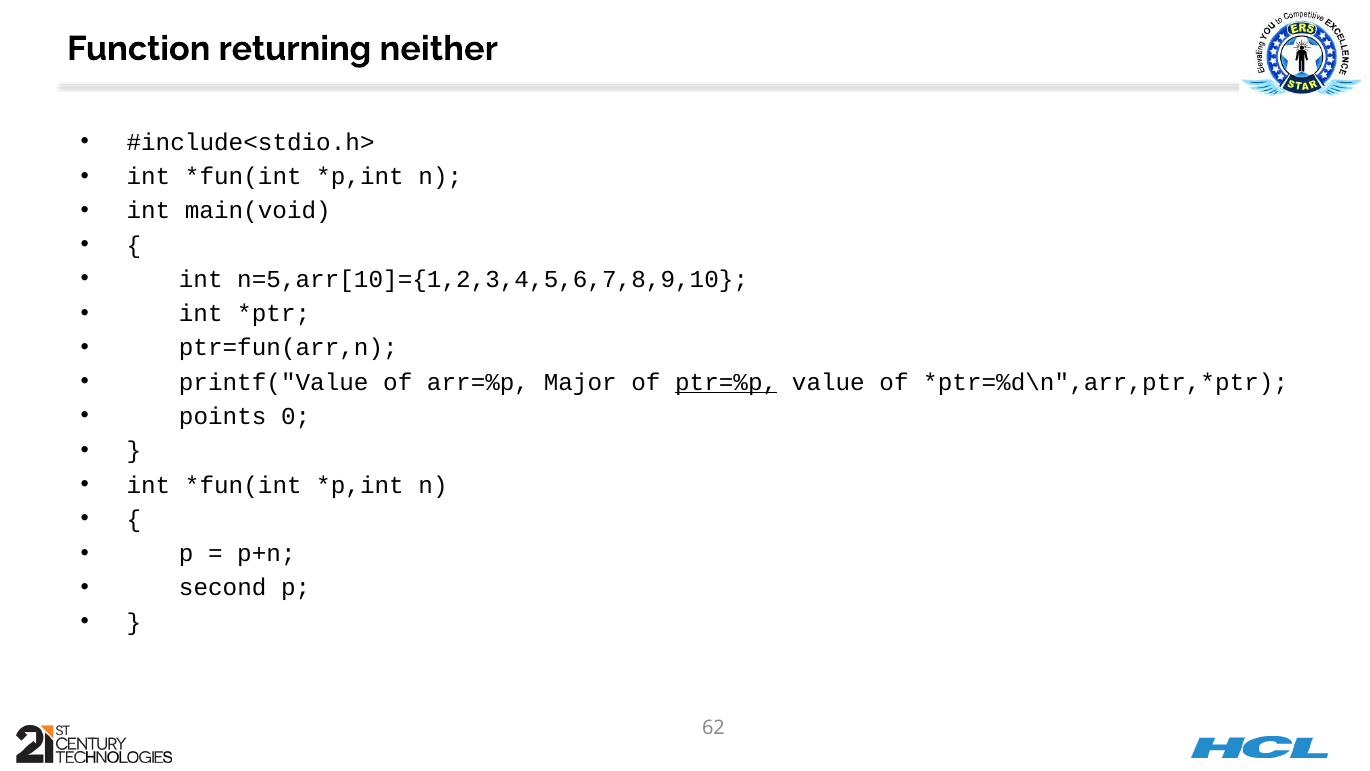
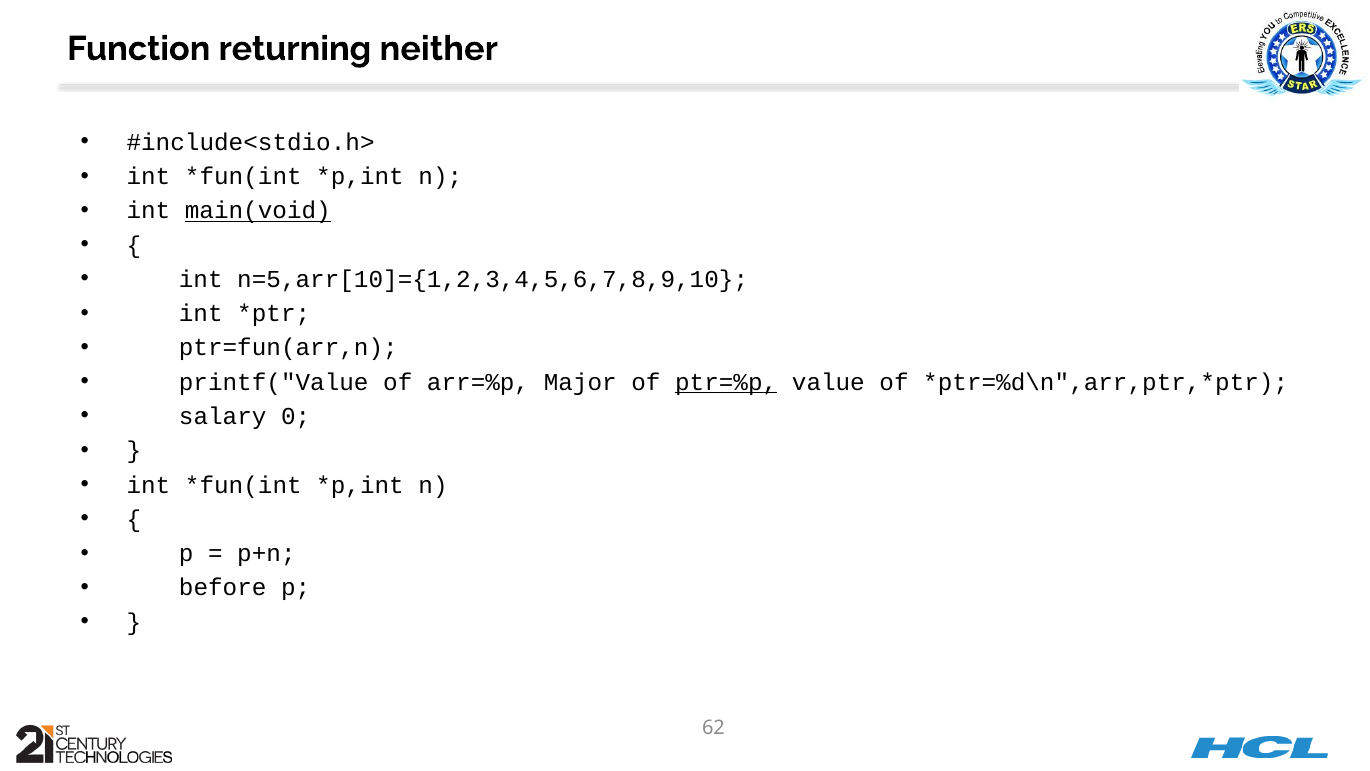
main(void underline: none -> present (258, 211)
points: points -> salary (223, 416)
second: second -> before (223, 588)
